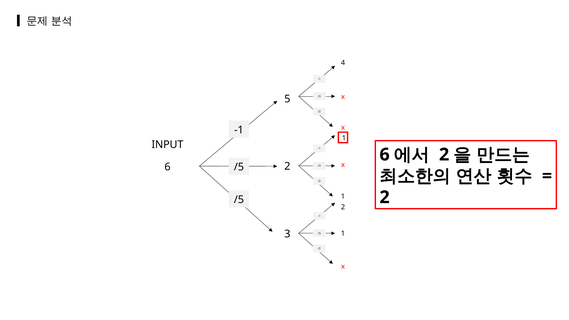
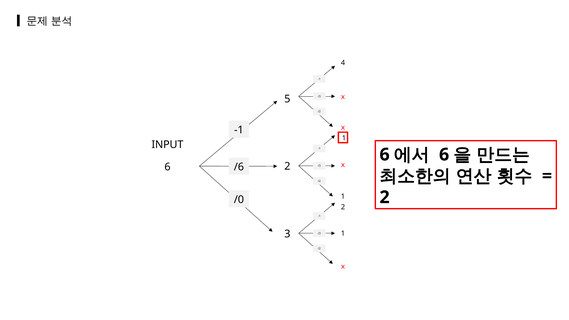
2: 2 -> 6 (444, 155)
6 /5: /5 -> /6 (239, 167)
/5: /5 -> /0 (239, 200)
